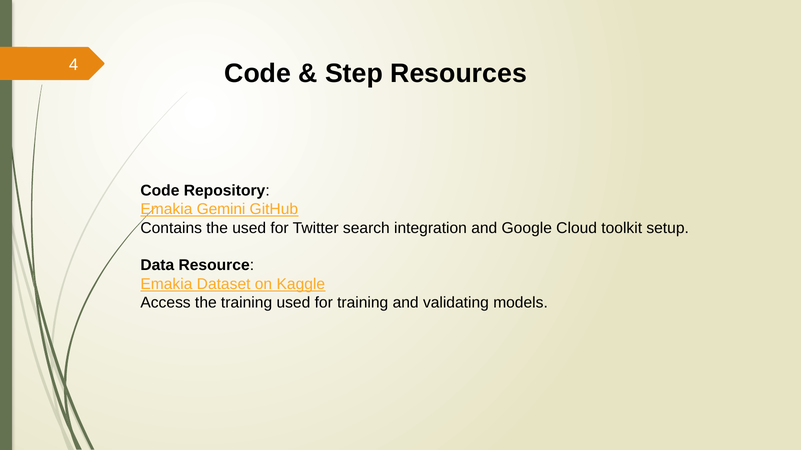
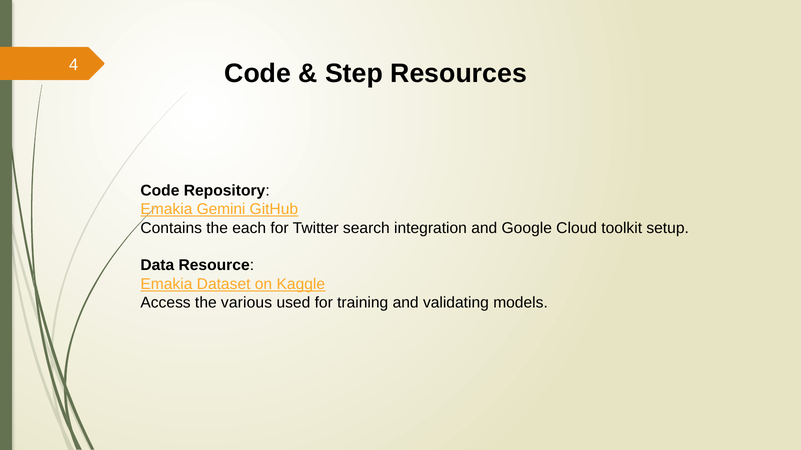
the used: used -> each (249, 228)
the training: training -> various (247, 303)
